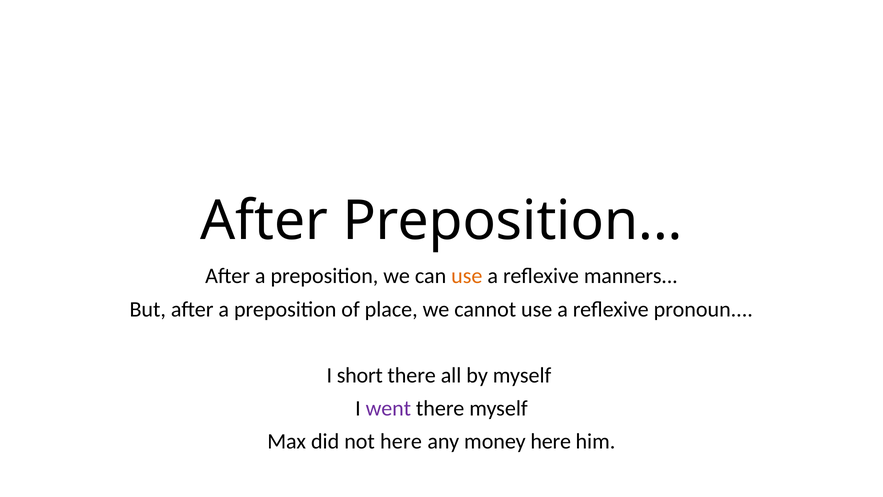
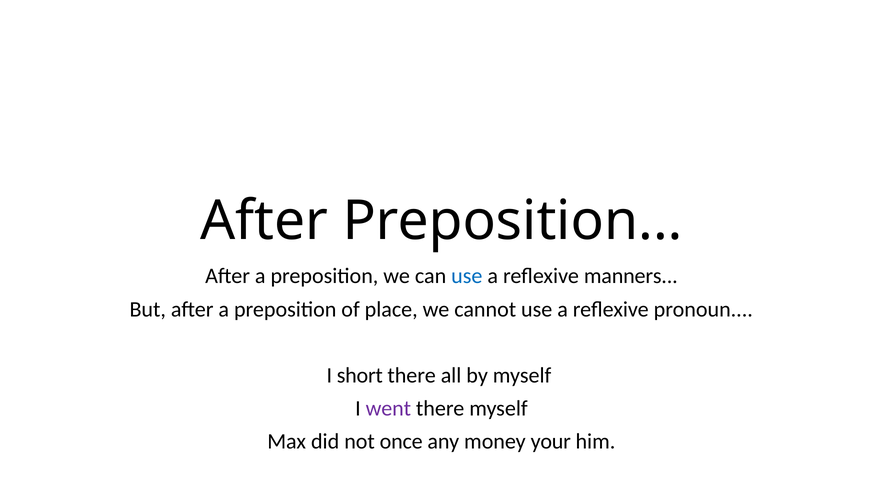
use colour: orange -> blue (467, 276)
not here: here -> once (401, 441)
money here: here -> your (551, 441)
